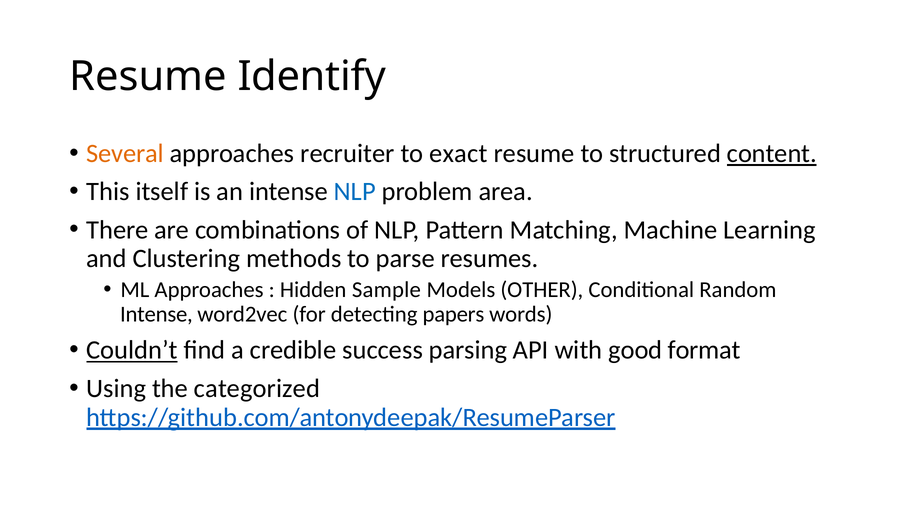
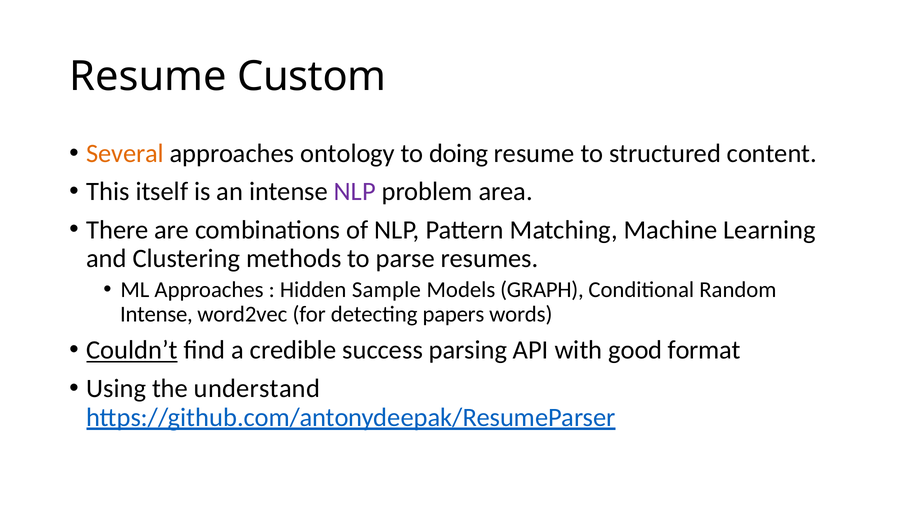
Identify: Identify -> Custom (312, 76)
recruiter: recruiter -> ontology (348, 154)
exact: exact -> doing (459, 154)
content underline: present -> none (772, 154)
NLP colour: blue -> purple (355, 192)
OTHER: OTHER -> GRAPH (542, 290)
categorized: categorized -> understand (257, 389)
